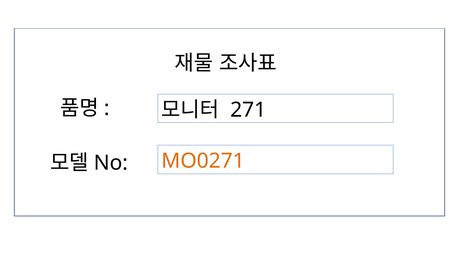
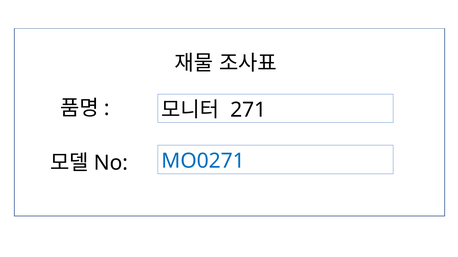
MO0271 colour: orange -> blue (203, 161)
